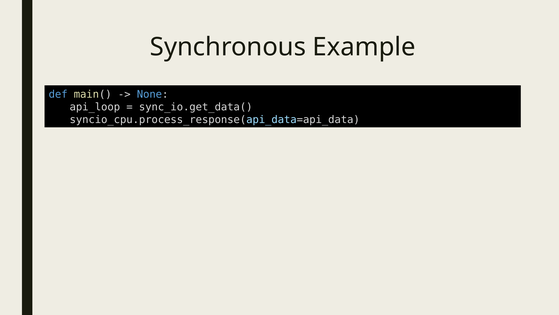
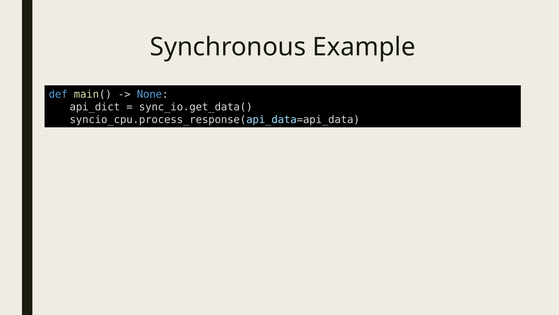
api_loop: api_loop -> api_dict (95, 107)
